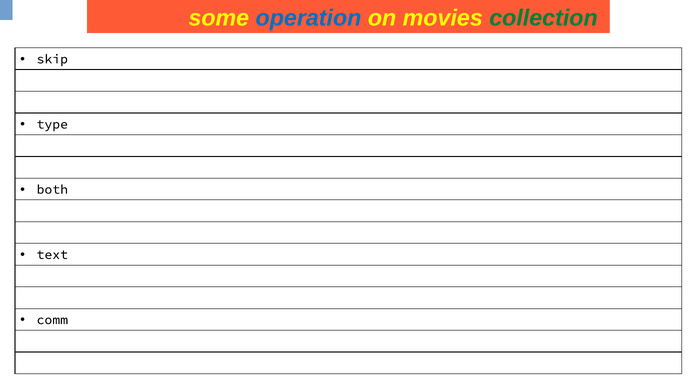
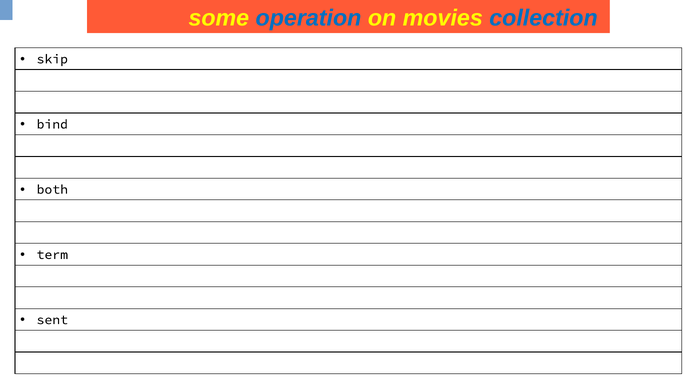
collection colour: green -> blue (543, 18)
type: type -> bind (52, 124)
text: text -> term (52, 255)
comm: comm -> sent (52, 320)
